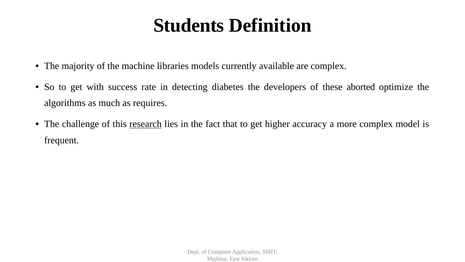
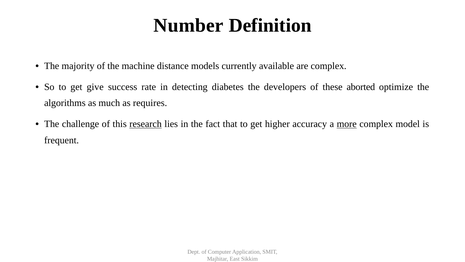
Students: Students -> Number (189, 25)
libraries: libraries -> distance (173, 66)
with: with -> give (95, 87)
more underline: none -> present (347, 124)
